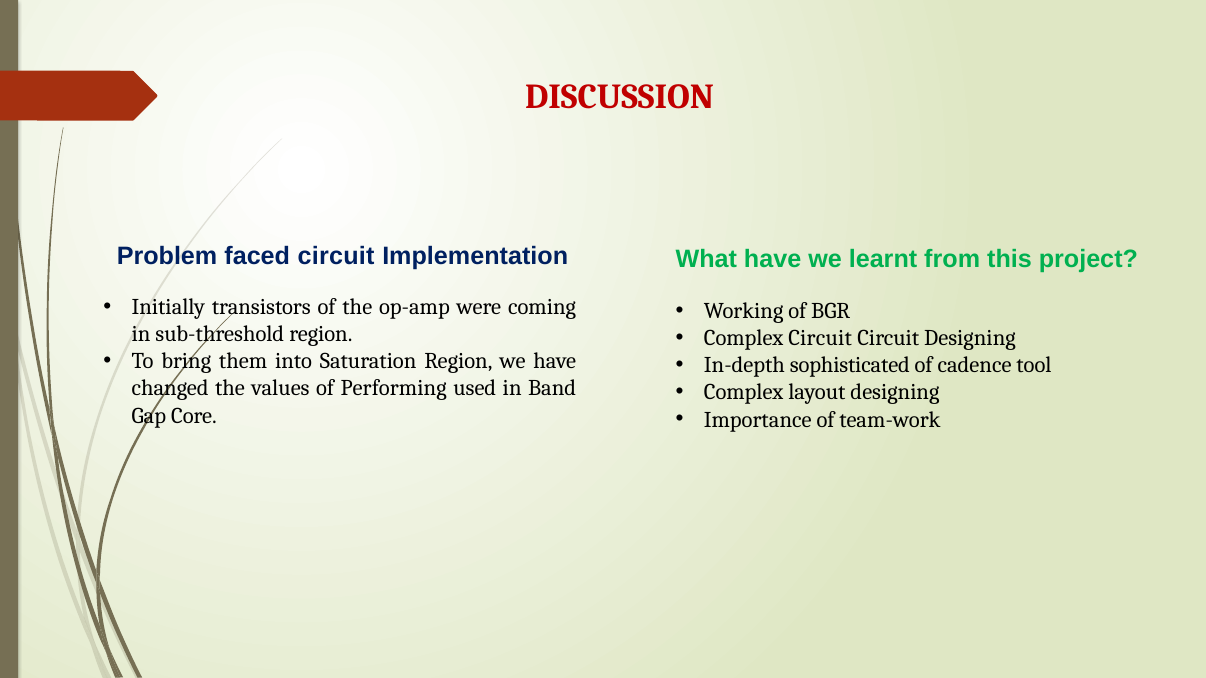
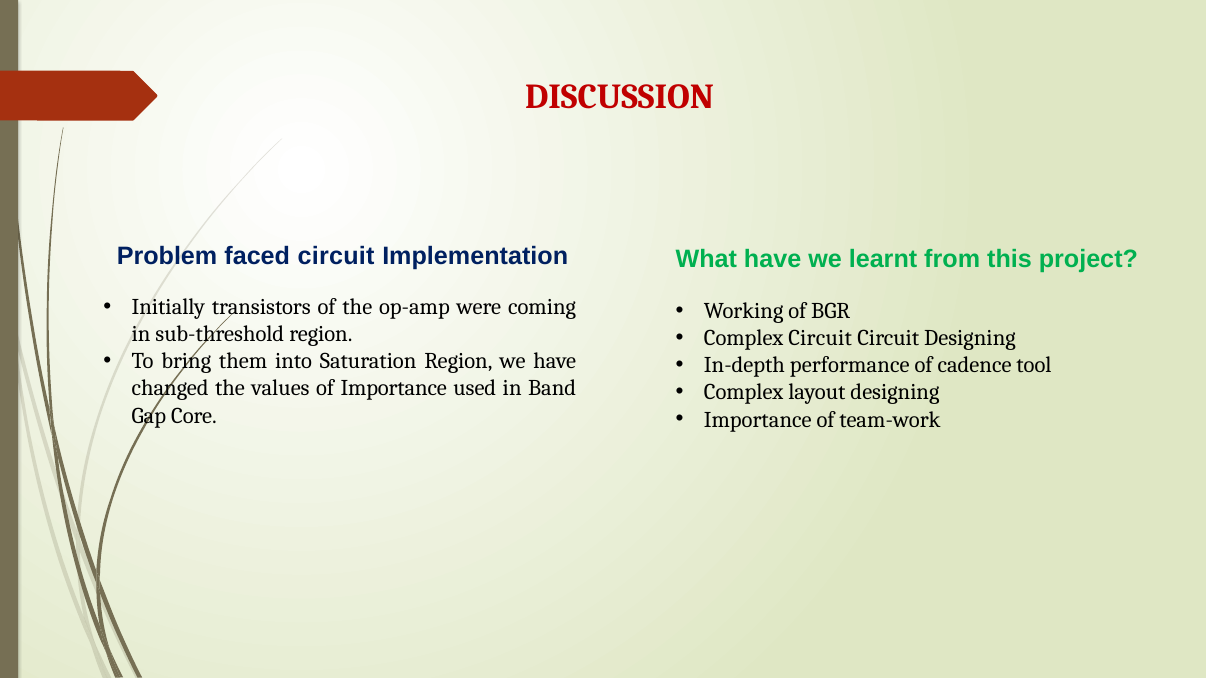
sophisticated: sophisticated -> performance (850, 366)
of Performing: Performing -> Importance (394, 389)
